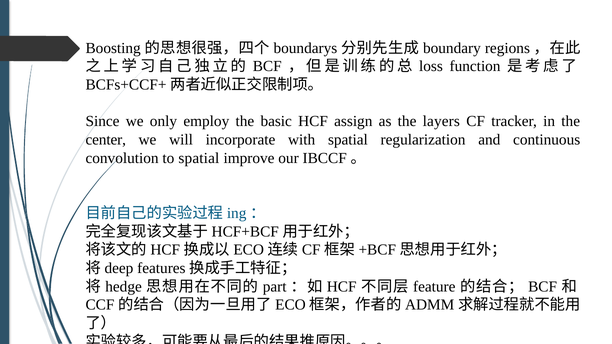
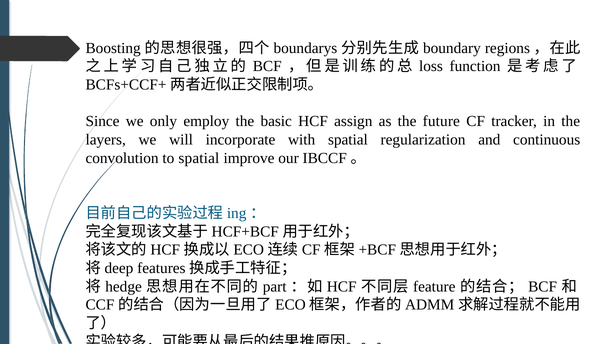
layers: layers -> future (441, 122)
center: center -> layers (106, 140)
